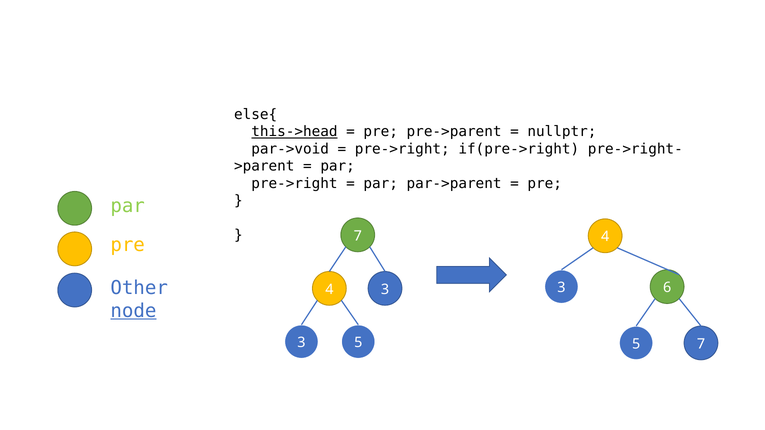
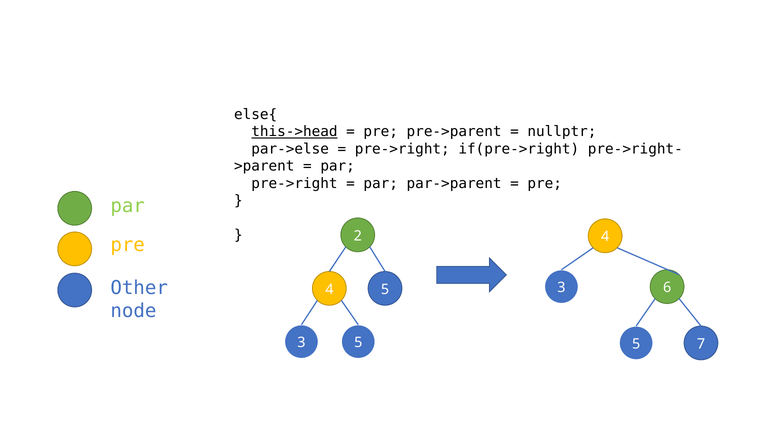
par->void: par->void -> par->else (290, 149)
pre 7: 7 -> 2 (358, 236)
4 3: 3 -> 5 (385, 290)
node underline: present -> none (133, 311)
